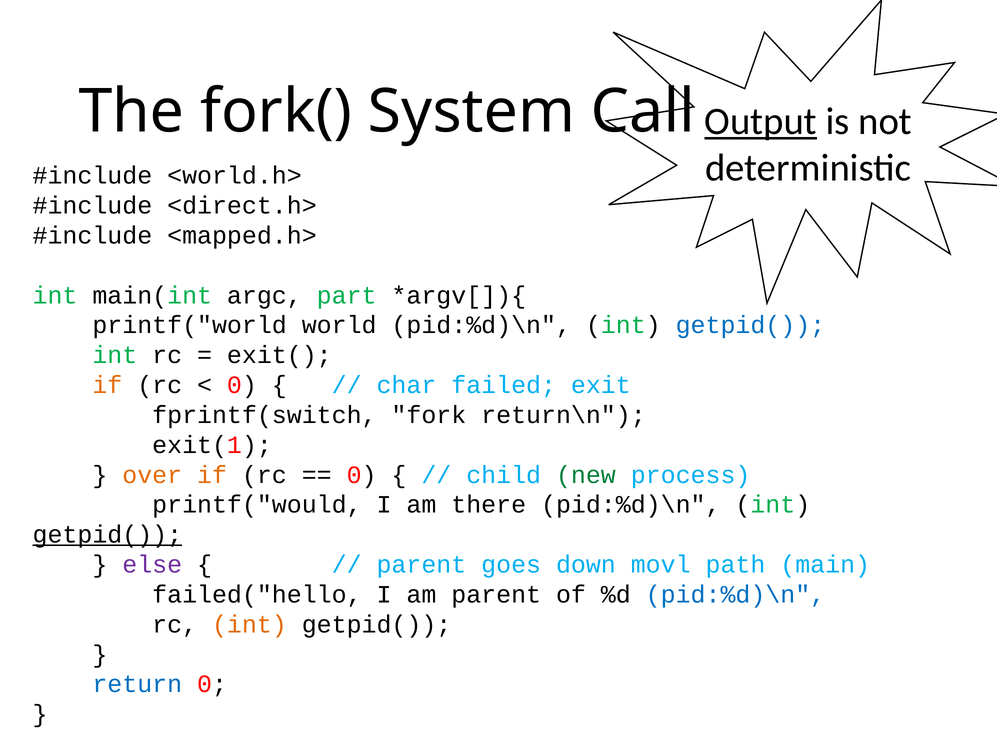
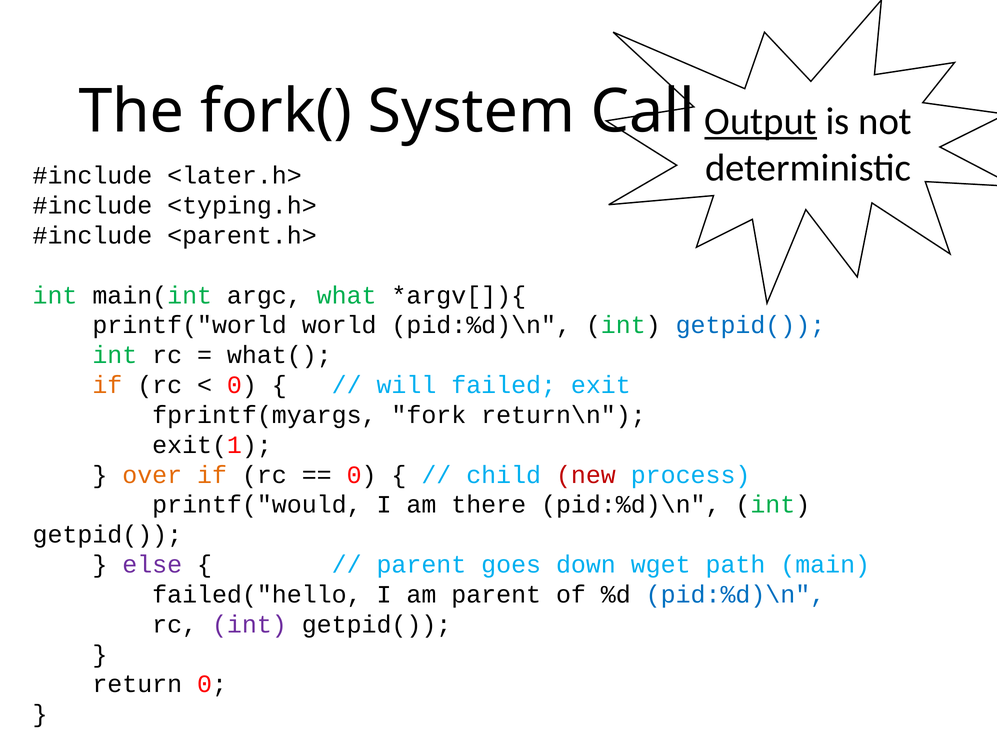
<world.h>: <world.h> -> <later.h> (234, 176)
<direct.h>: <direct.h> -> <typing.h> (242, 205)
<mapped.h>: <mapped.h> -> <parent.h> (242, 235)
part: part -> what (347, 295)
exit(: exit( -> what( (279, 355)
char: char -> will (406, 385)
fprintf(switch: fprintf(switch -> fprintf(myargs (264, 415)
new colour: green -> red (586, 475)
getpid( underline: present -> none (107, 534)
movl: movl -> wget (661, 564)
int colour: orange -> purple (249, 624)
return colour: blue -> black (137, 684)
